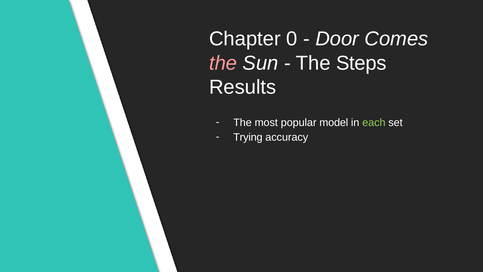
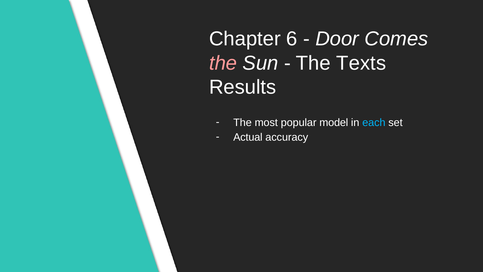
0: 0 -> 6 (292, 39)
Steps: Steps -> Texts (361, 63)
each colour: light green -> light blue (374, 122)
Trying: Trying -> Actual (248, 137)
